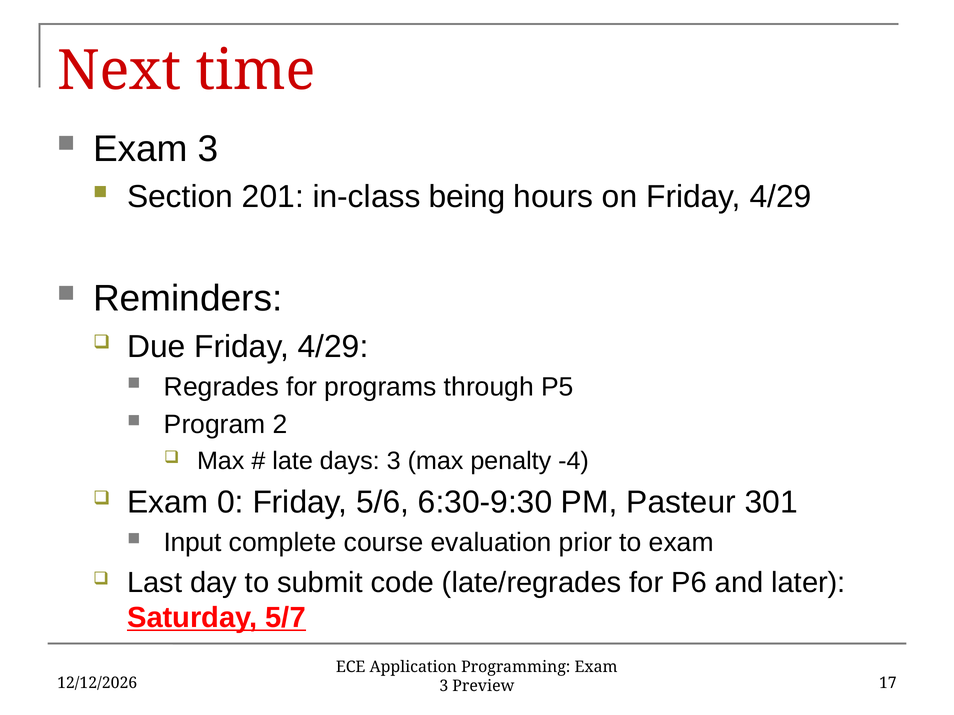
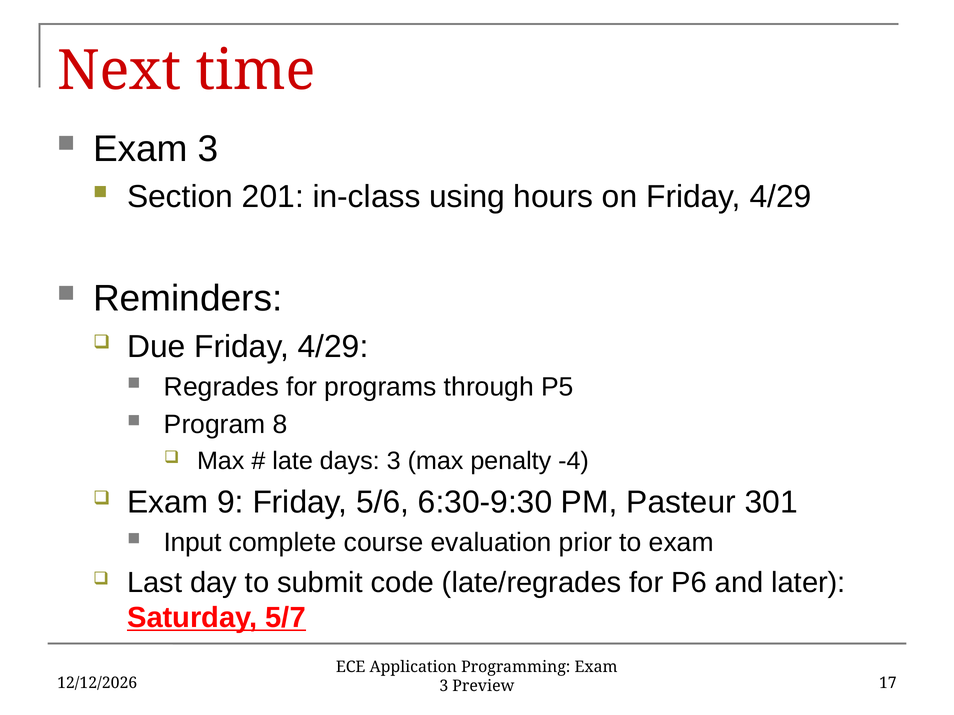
being: being -> using (467, 197)
2: 2 -> 8 (280, 425)
0: 0 -> 9 (230, 503)
